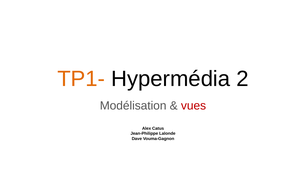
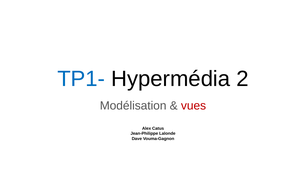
TP1- colour: orange -> blue (81, 79)
